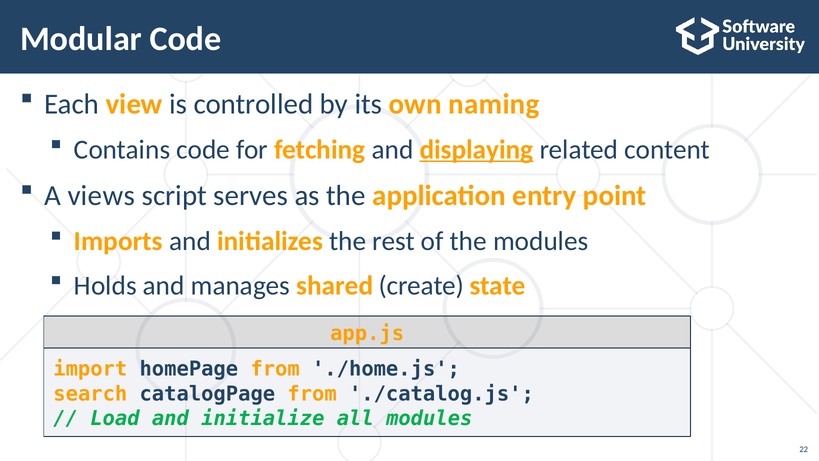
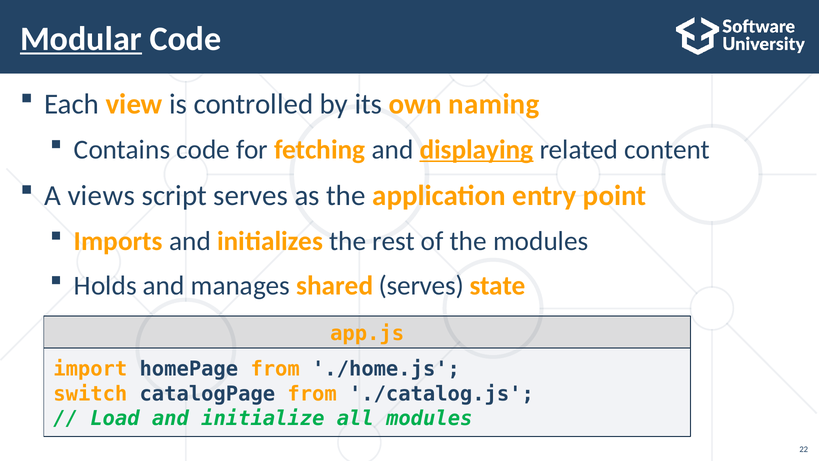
Modular underline: none -> present (81, 39)
shared create: create -> serves (421, 286)
search: search -> switch (90, 394)
